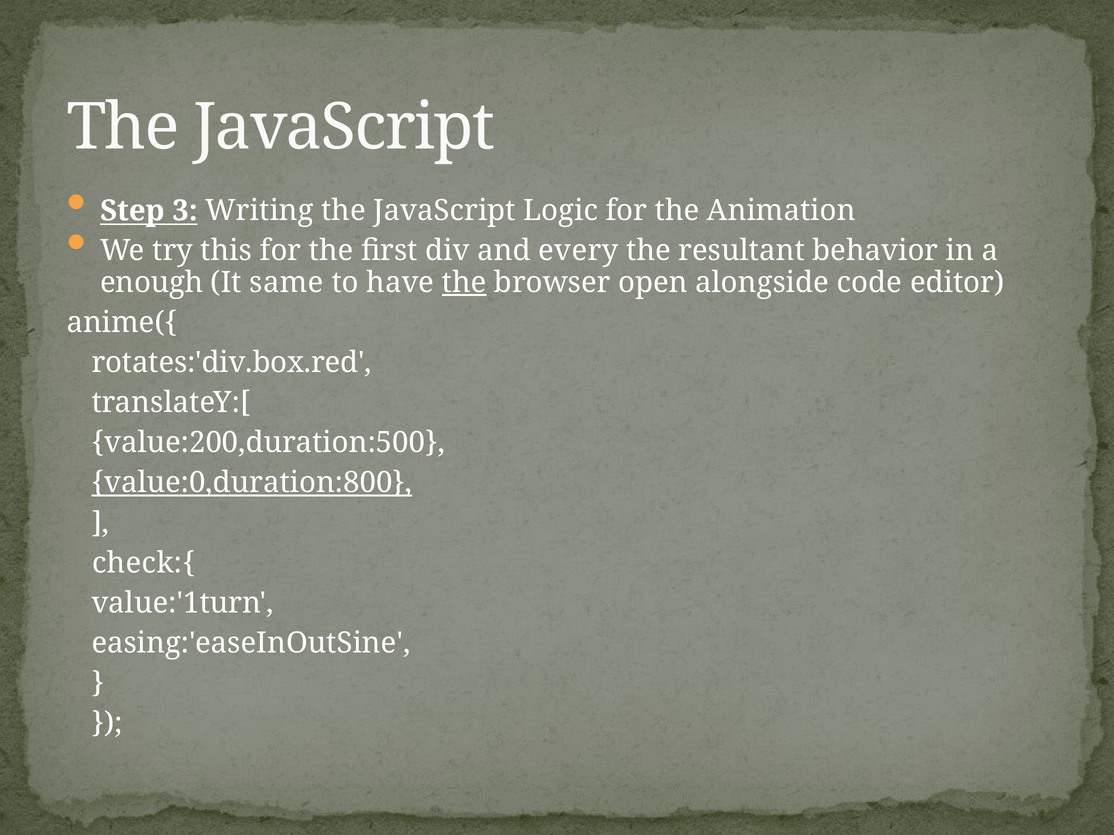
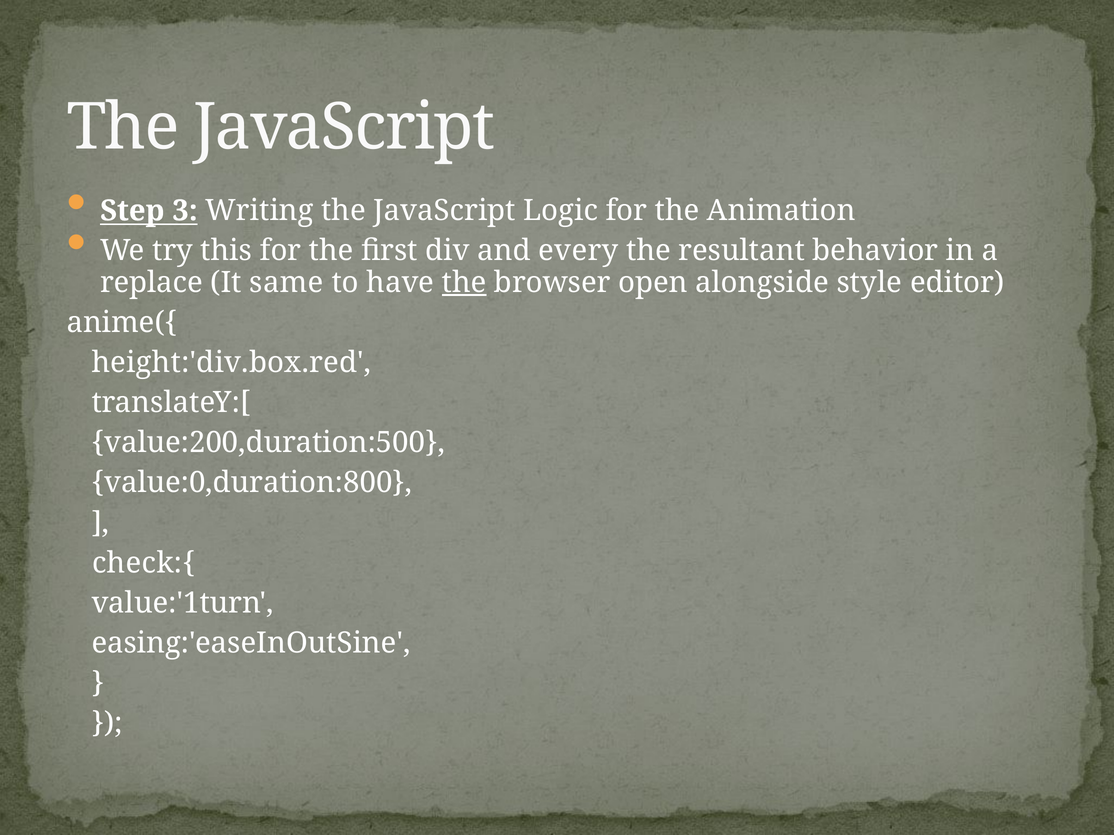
enough: enough -> replace (152, 283)
code: code -> style (869, 283)
rotates:'div.box.red: rotates:'div.box.red -> height:'div.box.red (231, 363)
value:0,duration:800 underline: present -> none (252, 483)
